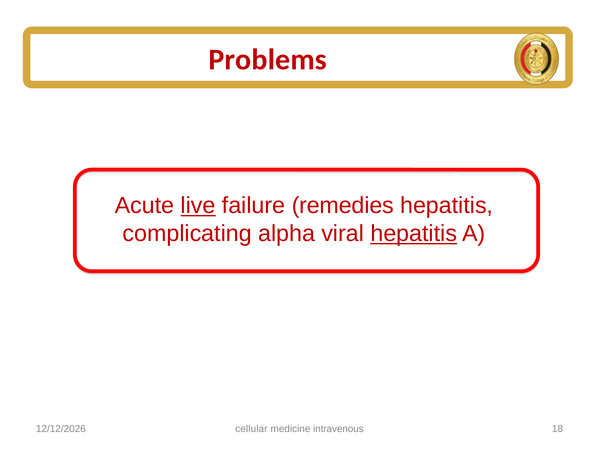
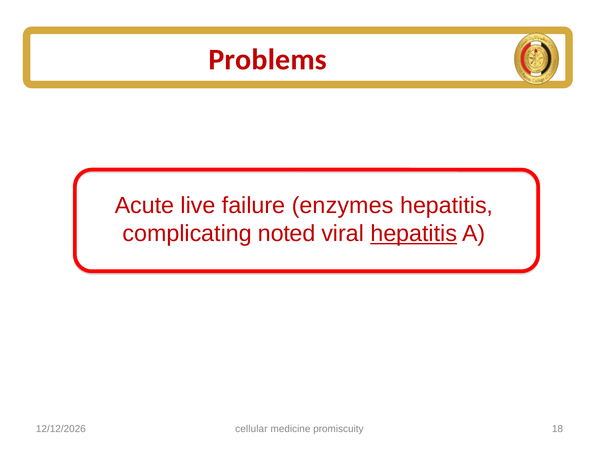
live underline: present -> none (198, 206)
remedies: remedies -> enzymes (343, 206)
alpha: alpha -> noted (287, 234)
intravenous: intravenous -> promiscuity (338, 429)
